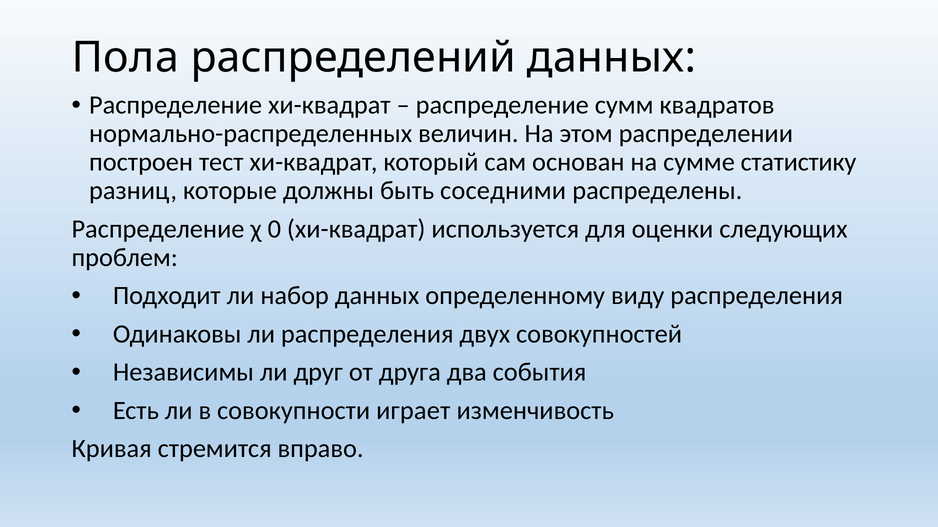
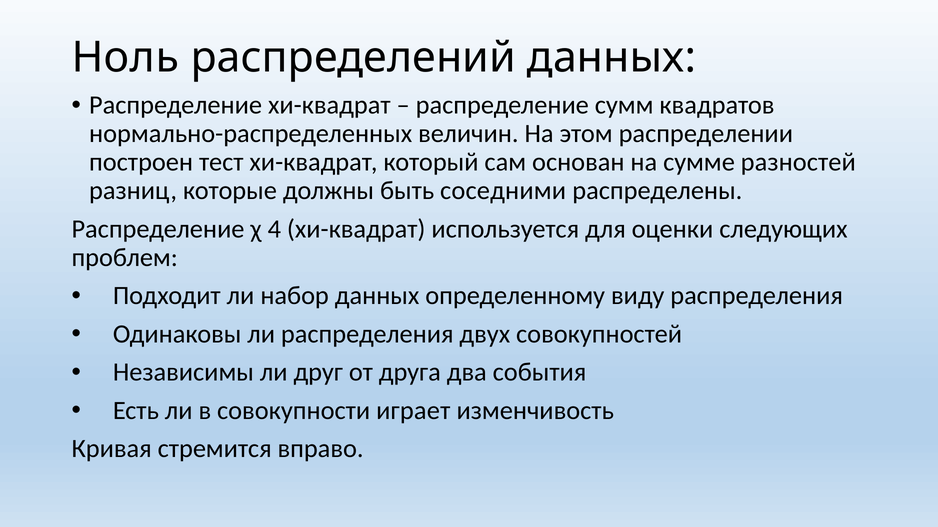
Пола: Пола -> Ноль (125, 58)
статистику: статистику -> разностей (798, 162)
0: 0 -> 4 (274, 229)
